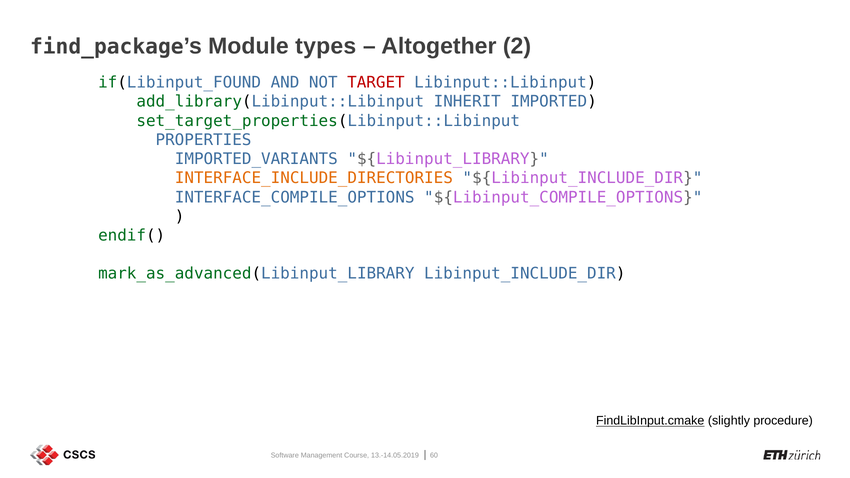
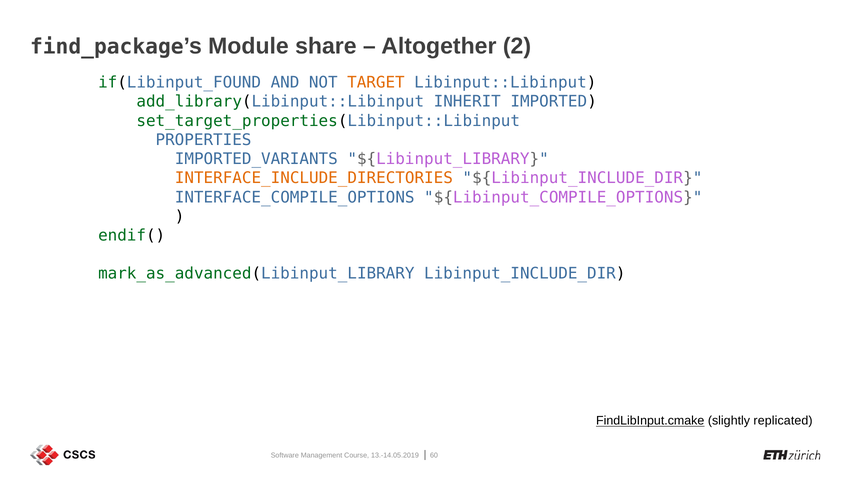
types: types -> share (326, 46)
TARGET colour: red -> orange (376, 83)
procedure: procedure -> replicated (783, 421)
